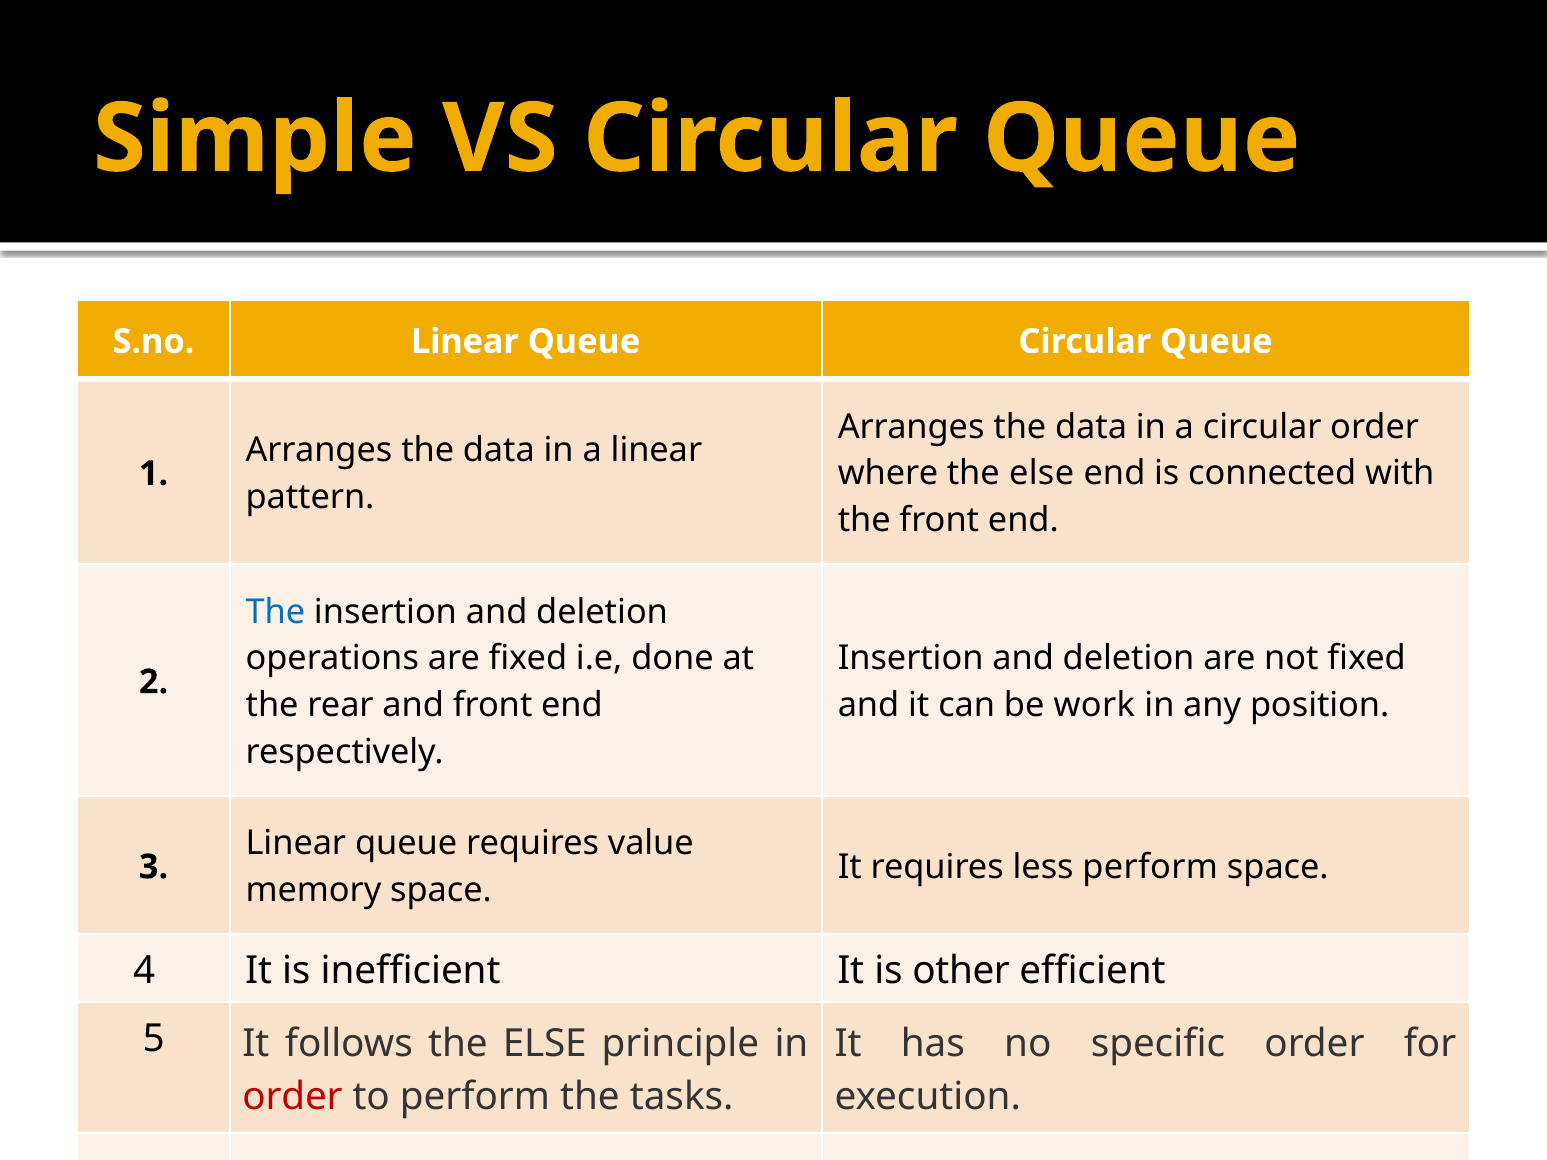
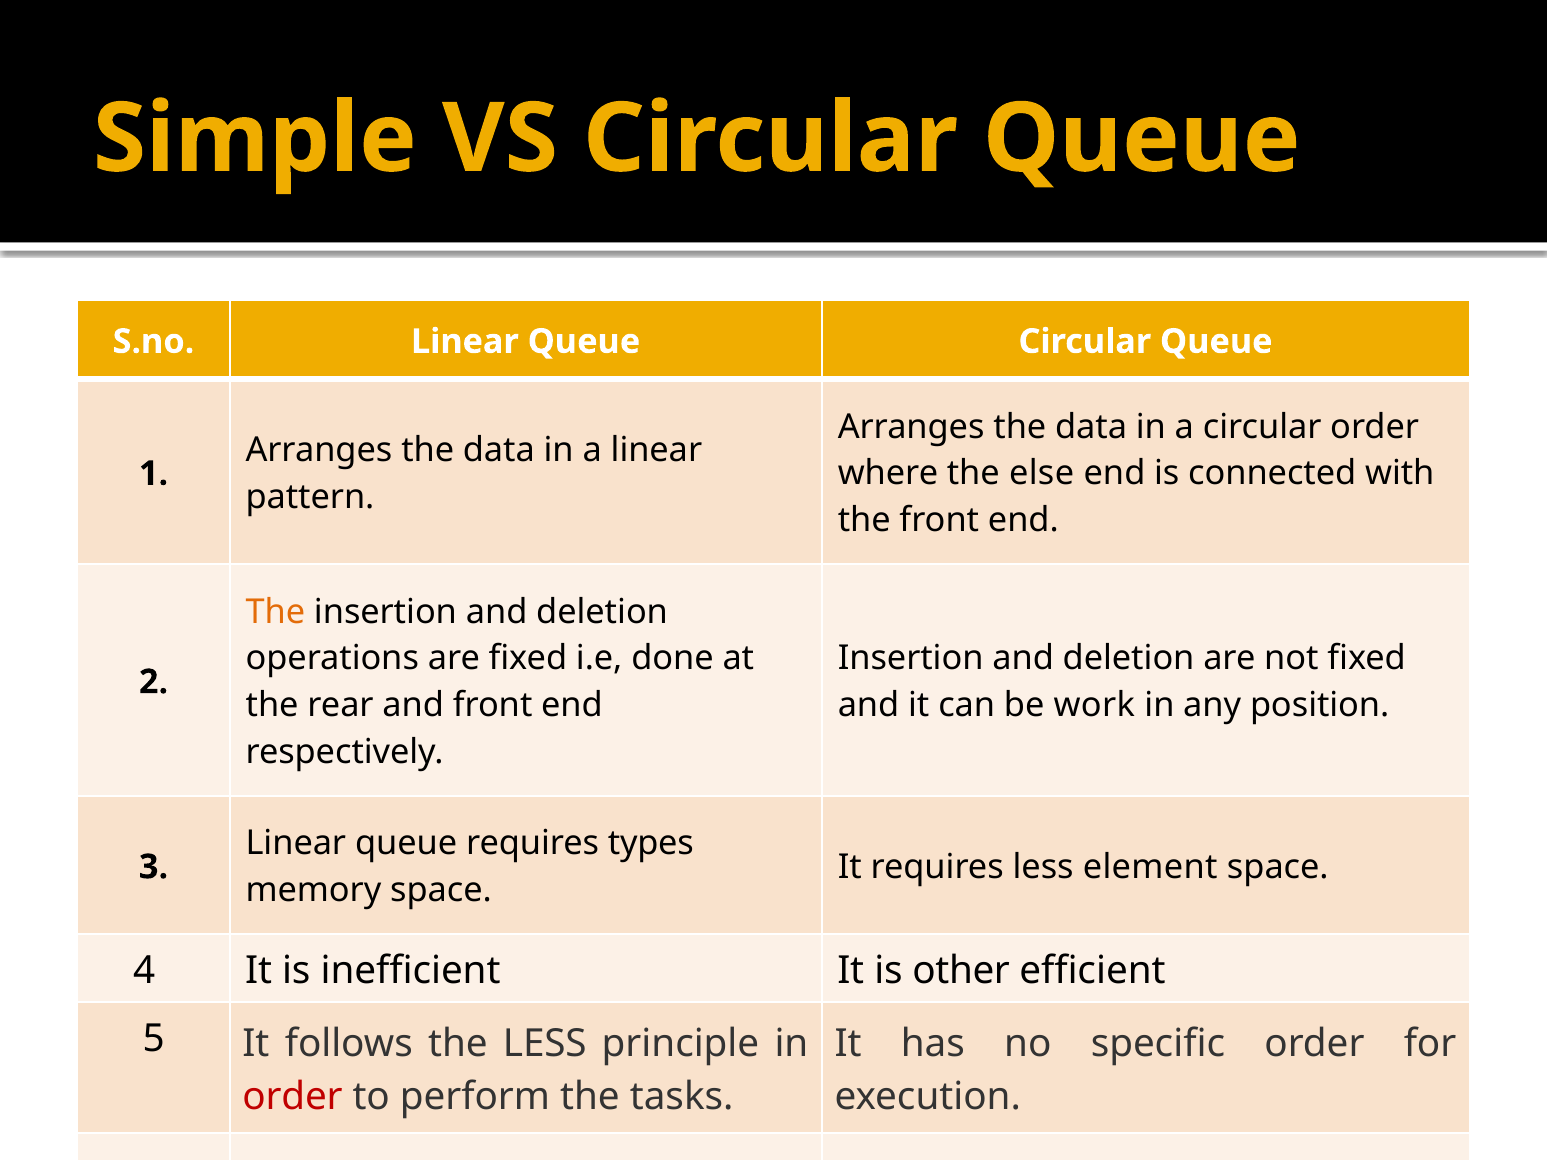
The colour: blue -> orange (275, 612)
value: value -> types (651, 844)
less perform: perform -> element (1150, 867)
follows the ELSE: ELSE -> LESS (545, 1044)
